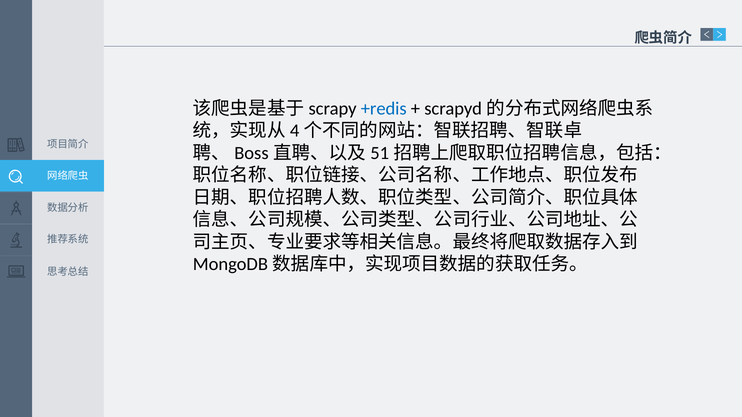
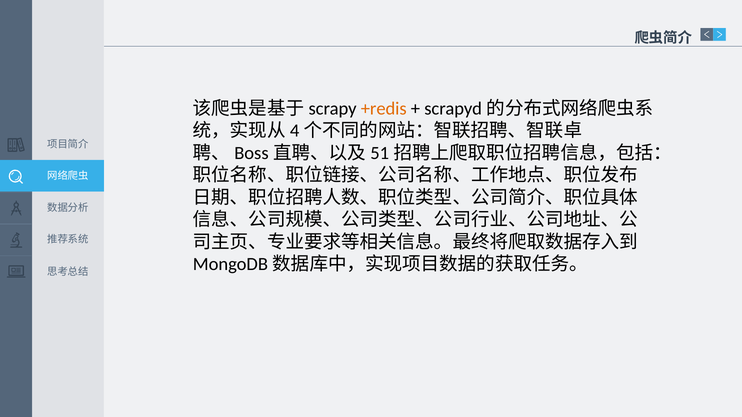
+redis colour: blue -> orange (384, 108)
